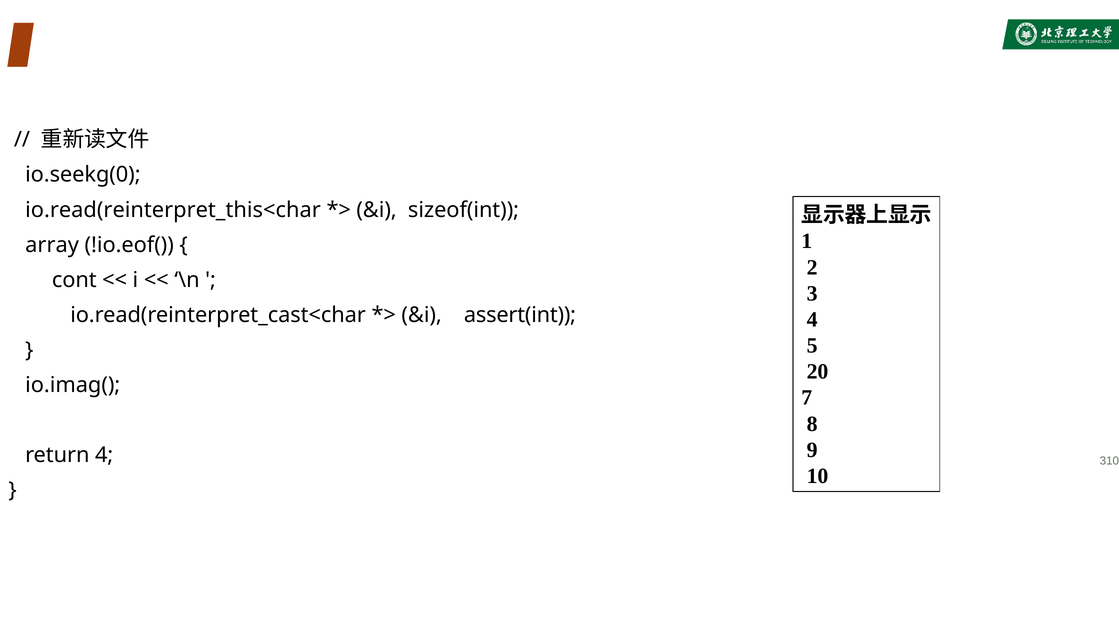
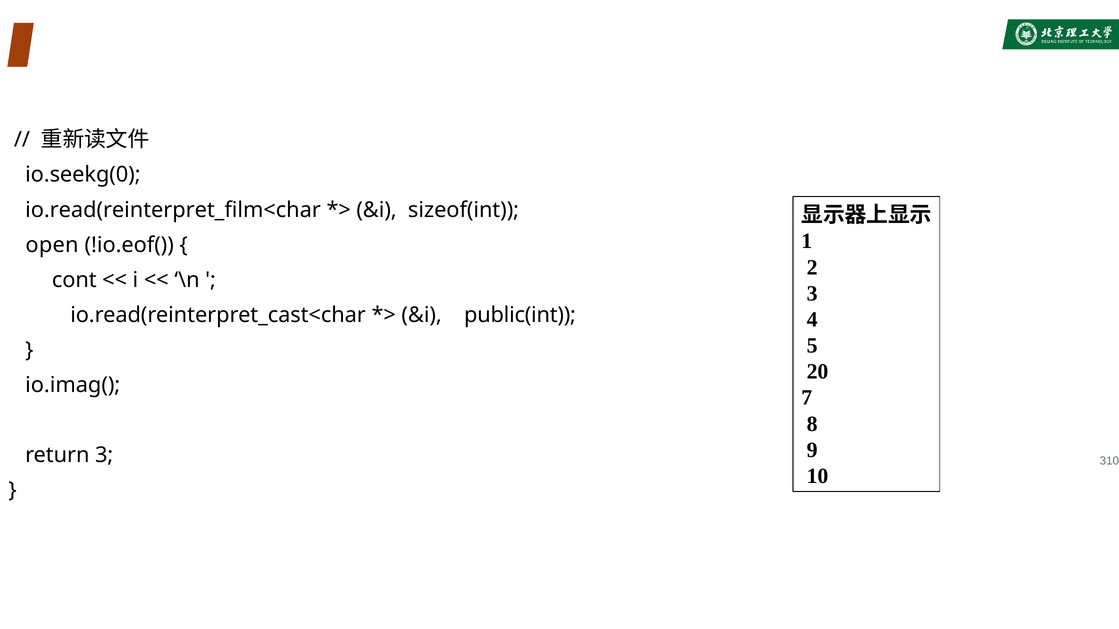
io.read(reinterpret_this<char: io.read(reinterpret_this<char -> io.read(reinterpret_film<char (173, 210)
array: array -> open (52, 245)
assert(int: assert(int -> public(int (520, 315)
return 4: 4 -> 3 (104, 455)
